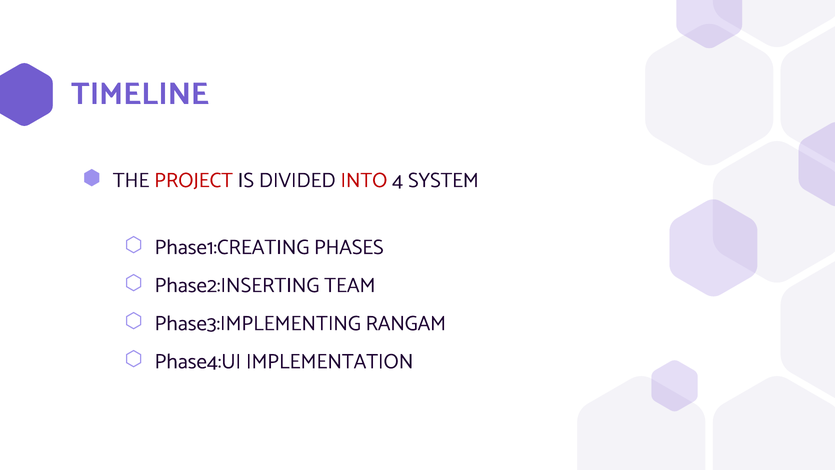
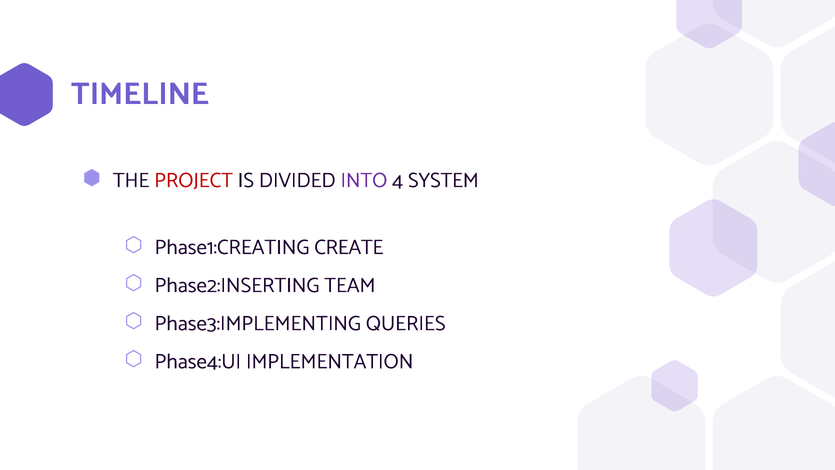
INTO colour: red -> purple (364, 180)
PHASES: PHASES -> CREATE (349, 247)
RANGAM: RANGAM -> QUERIES (406, 323)
